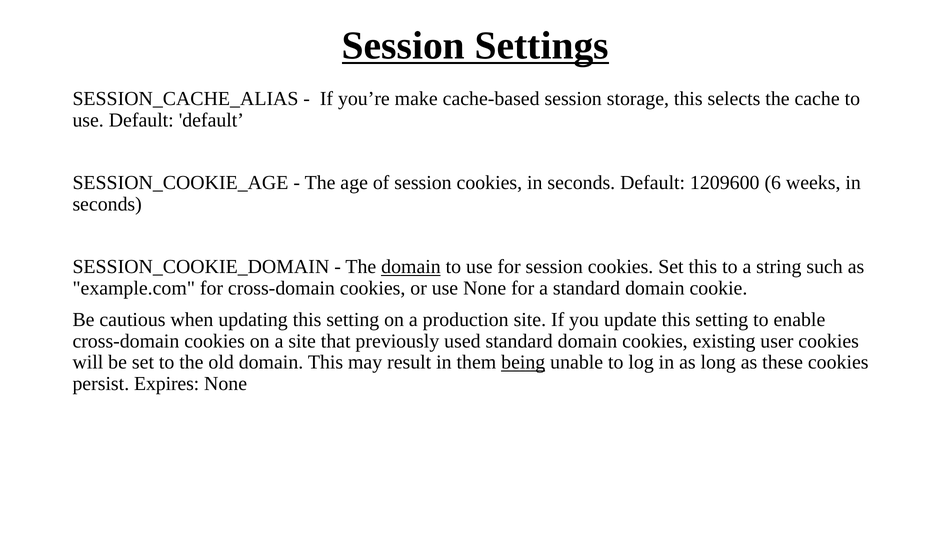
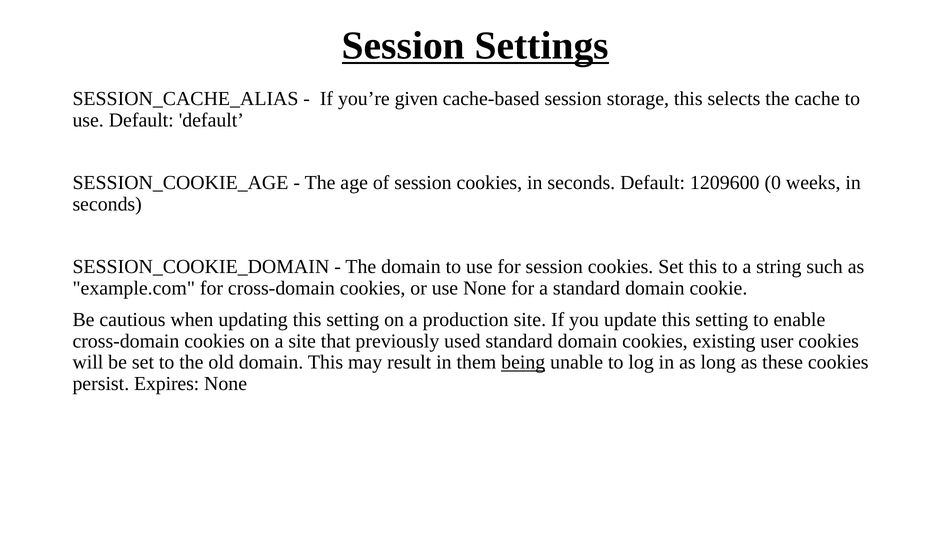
make: make -> given (416, 99)
6: 6 -> 0 (773, 183)
domain underline: present -> none (411, 267)
